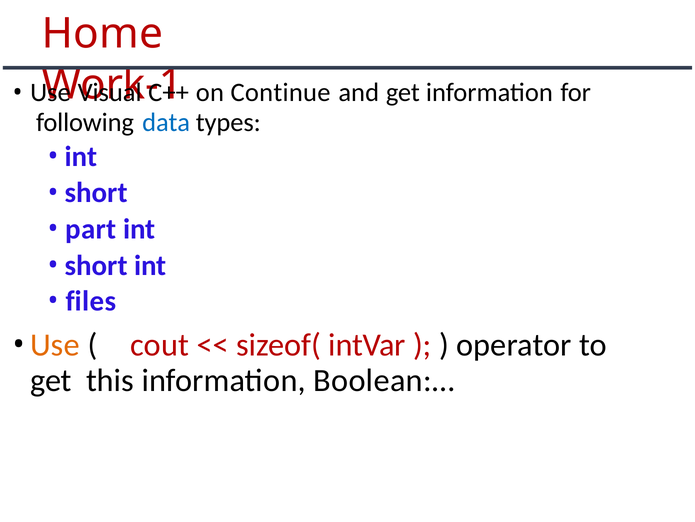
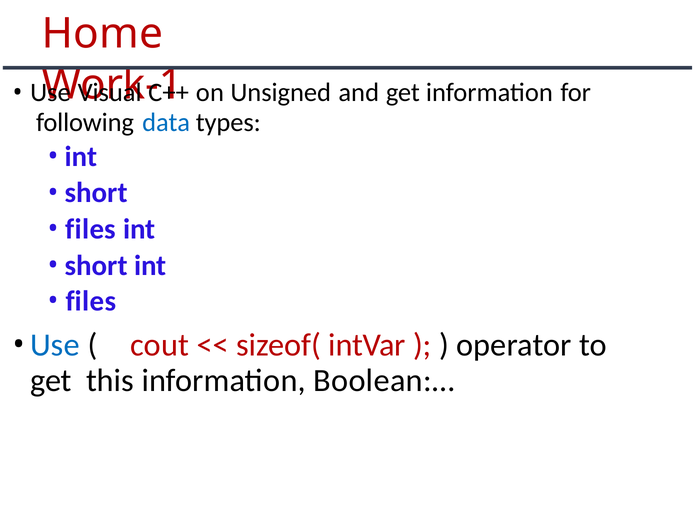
Continue: Continue -> Unsigned (281, 92)
part: part -> files (91, 229)
Use colour: orange -> blue (55, 344)
